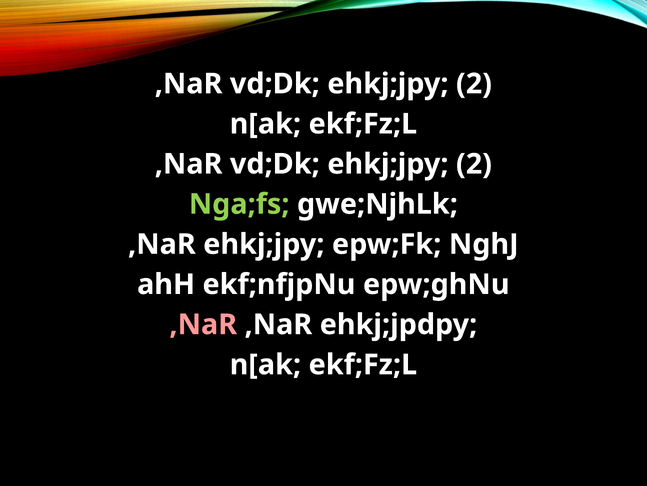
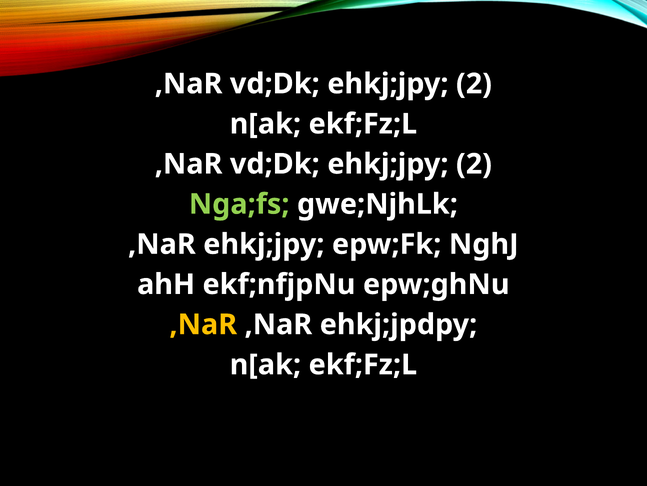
,NaR colour: pink -> yellow (203, 324)
